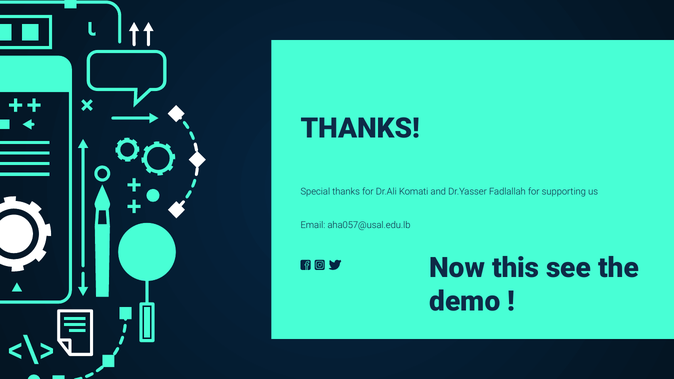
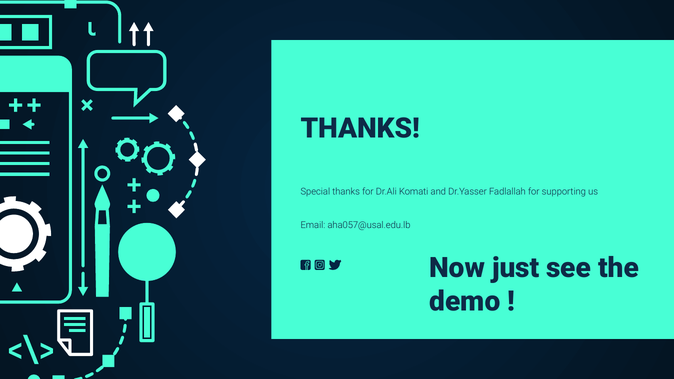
this: this -> just (516, 268)
